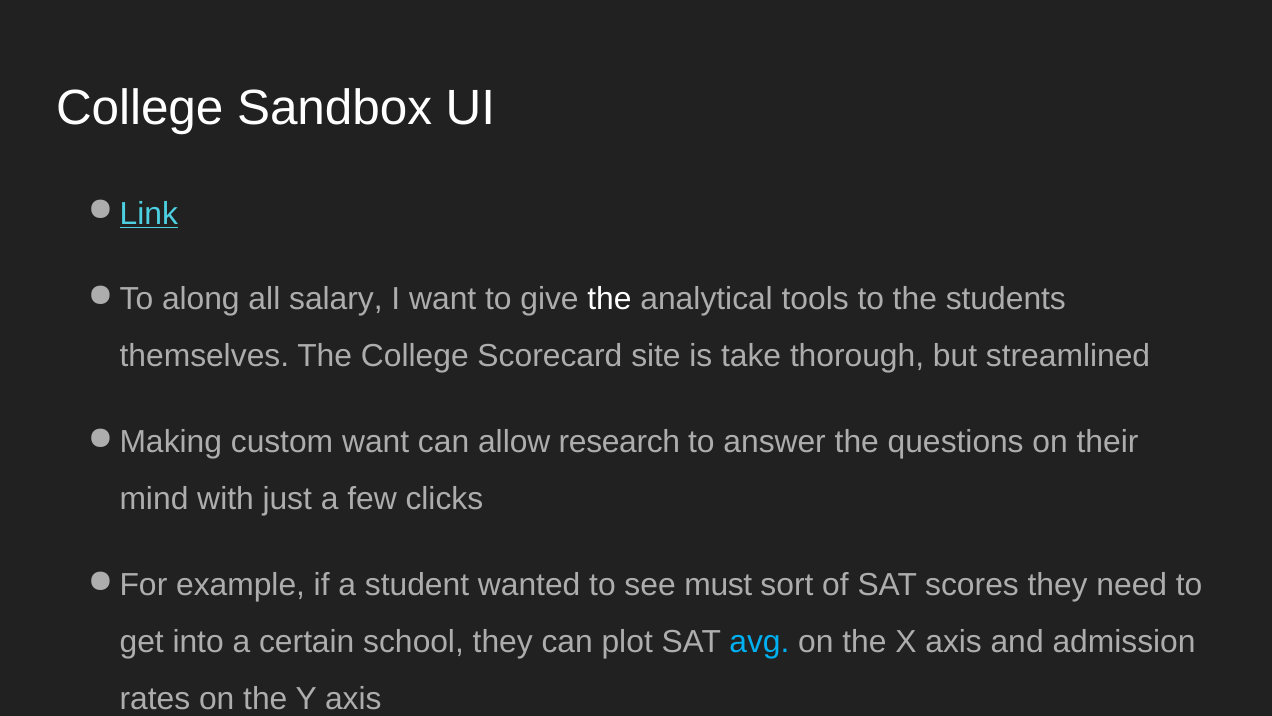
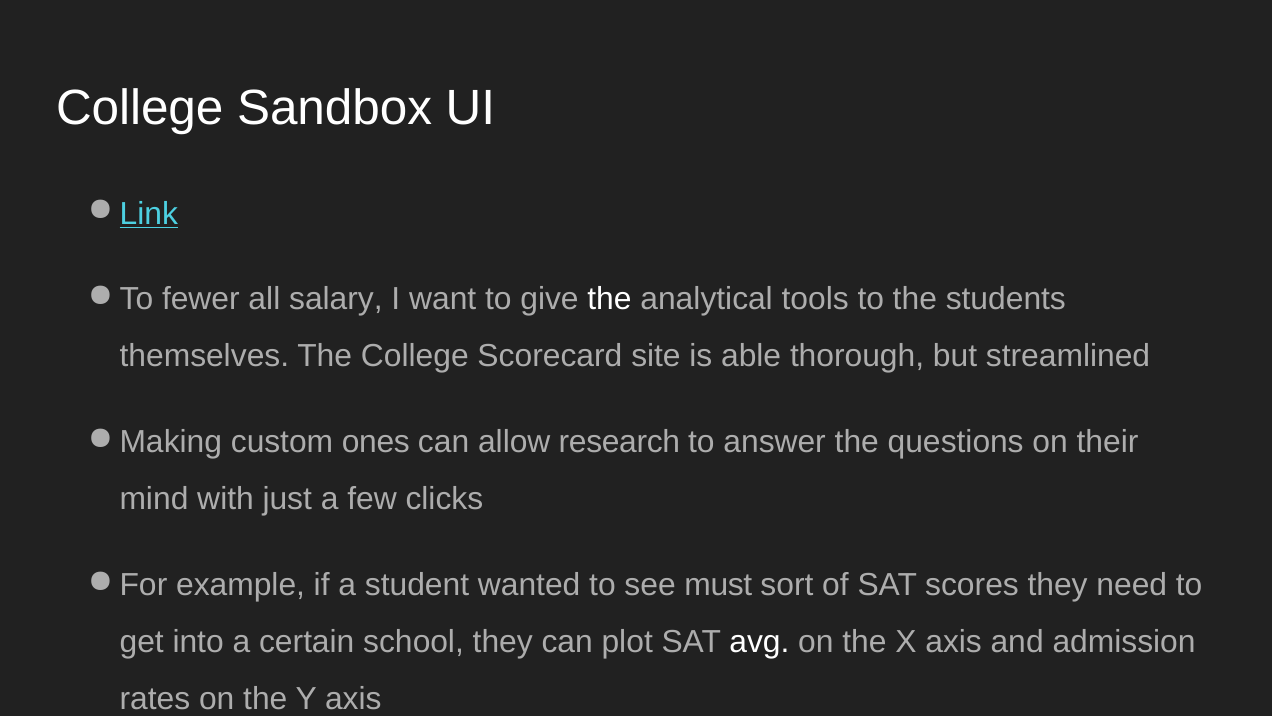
along: along -> fewer (201, 299)
take: take -> able (751, 356)
custom want: want -> ones (376, 442)
avg colour: light blue -> white (759, 642)
